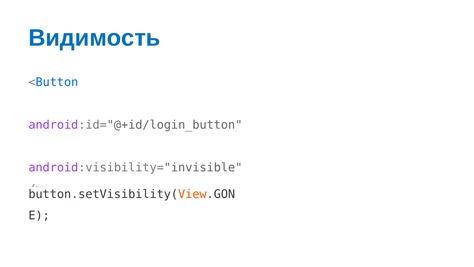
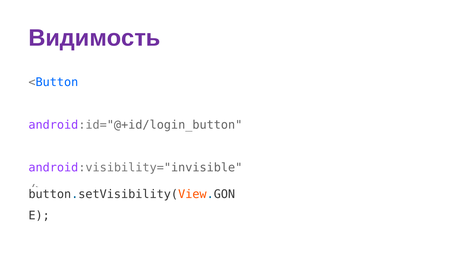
Видимость colour: blue -> purple (94, 38)
